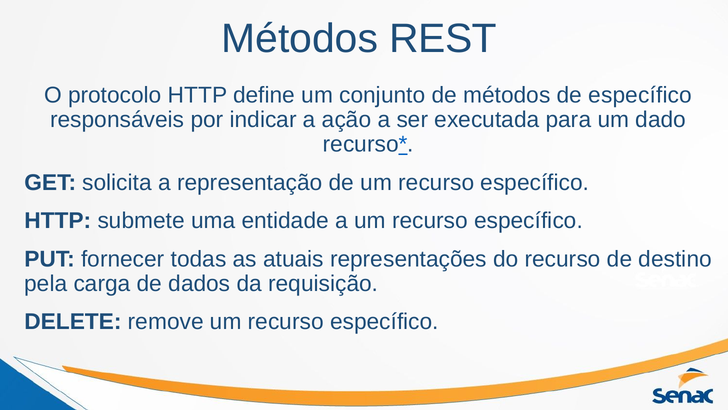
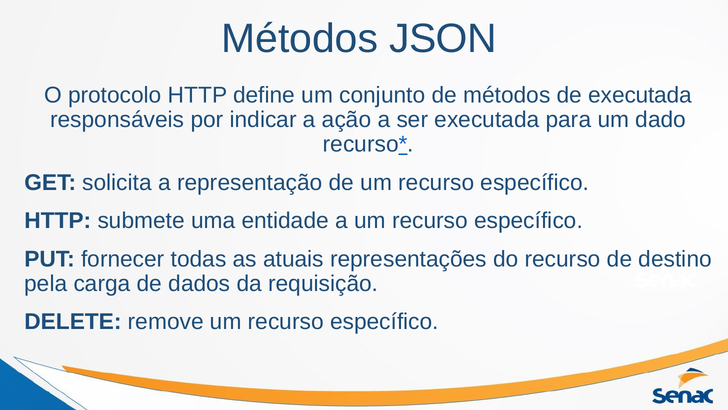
REST: REST -> JSON (443, 39)
de específico: específico -> executada (640, 95)
